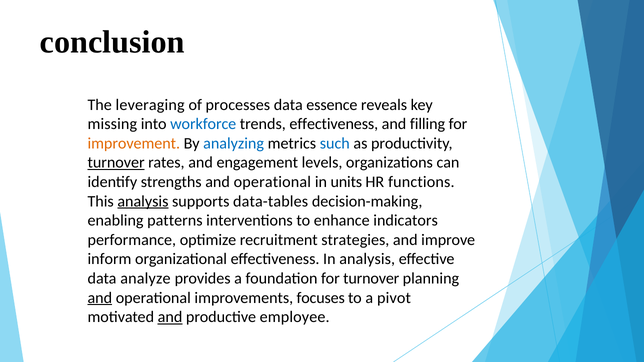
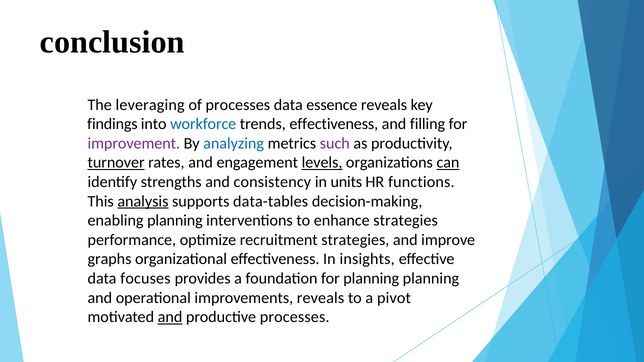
missing: missing -> findings (112, 124)
improvement colour: orange -> purple (134, 143)
such colour: blue -> purple (335, 143)
levels underline: none -> present (322, 163)
can underline: none -> present (448, 163)
strengths and operational: operational -> consistency (272, 182)
enabling patterns: patterns -> planning (175, 221)
enhance indicators: indicators -> strategies (406, 221)
inform: inform -> graphs (110, 259)
In analysis: analysis -> insights (367, 259)
analyze: analyze -> focuses (145, 279)
for turnover: turnover -> planning (371, 279)
and underline: present -> none (100, 298)
improvements focuses: focuses -> reveals (321, 298)
productive employee: employee -> processes (295, 317)
